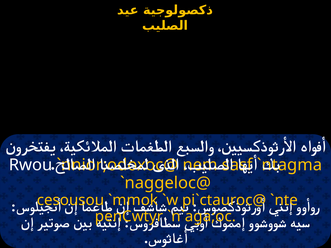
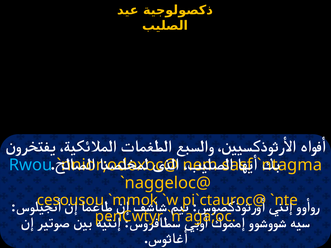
Rwou colour: white -> light blue (31, 165)
